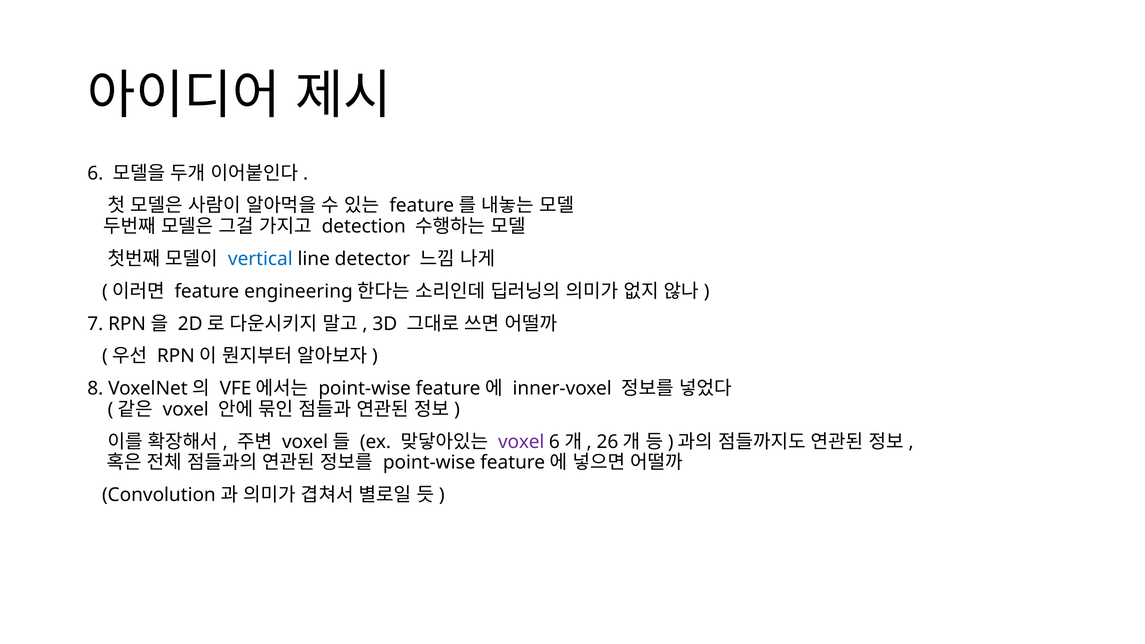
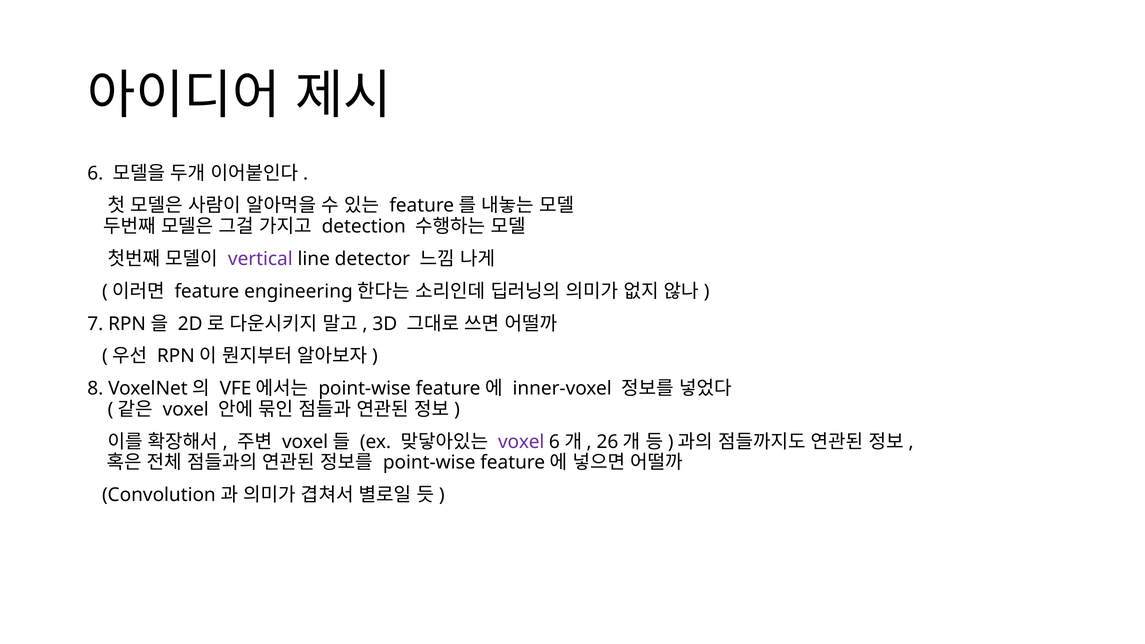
vertical colour: blue -> purple (260, 259)
